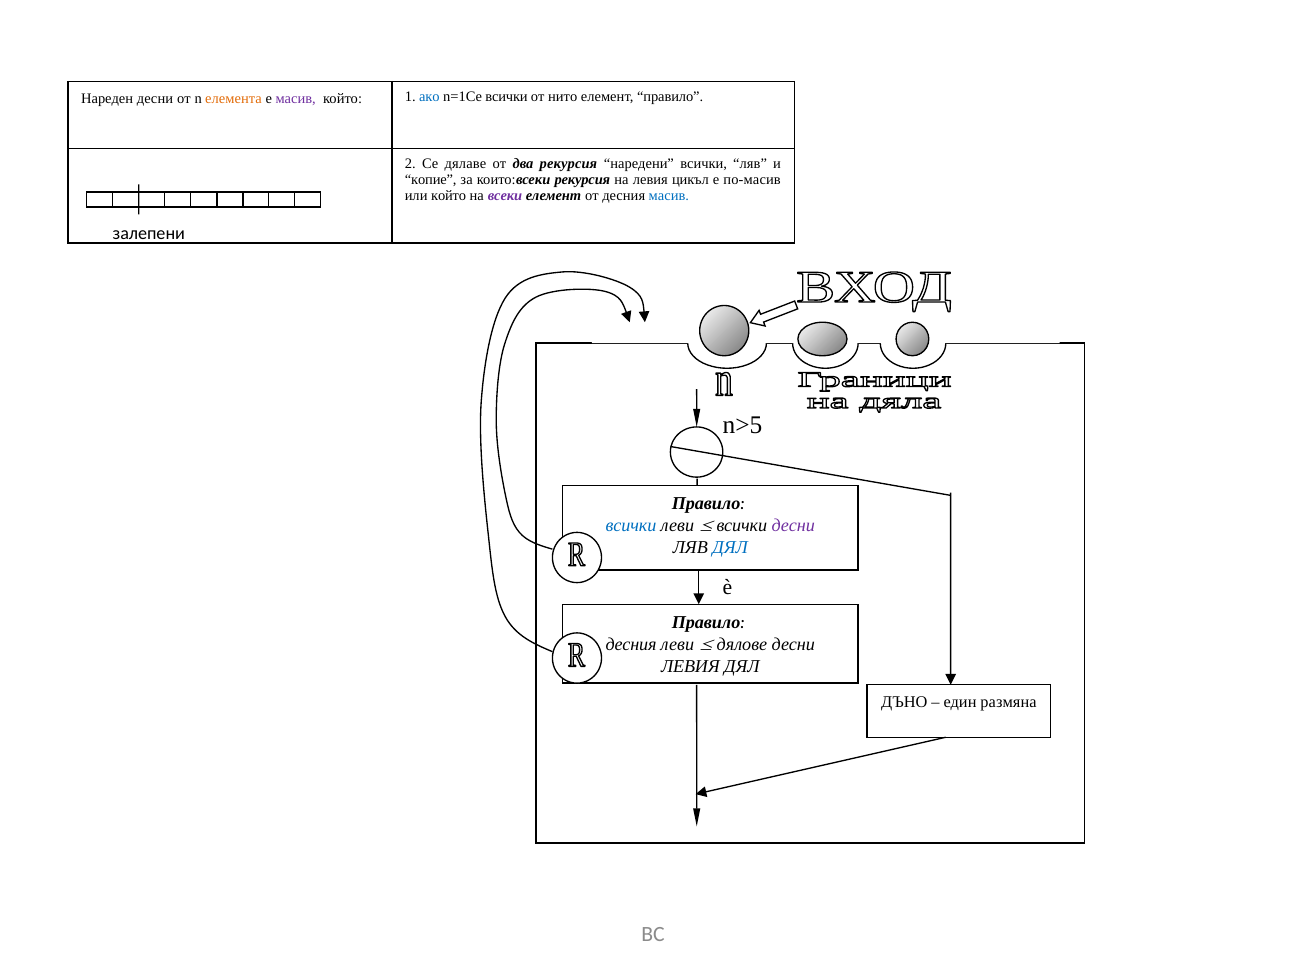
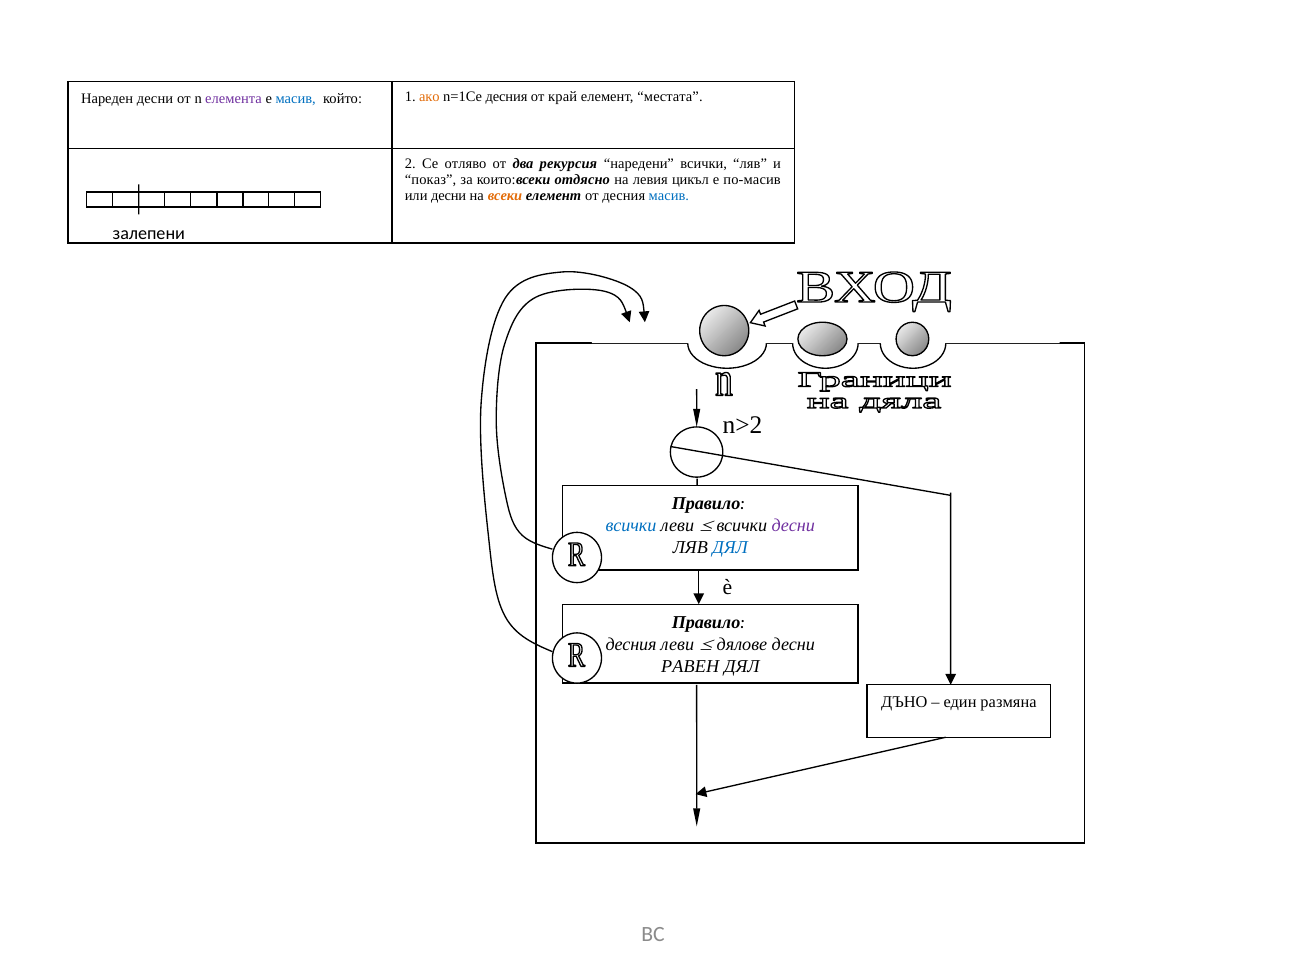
елемента colour: orange -> purple (233, 99)
масив colour: purple -> blue (296, 99)
ако colour: blue -> orange (429, 96)
n=1Се всички: всички -> десния (507, 96)
нито: нито -> край (563, 96)
елемент правило: правило -> местата (670, 96)
дялаве: дялаве -> отляво (466, 164)
копие: копие -> показ (431, 180)
които:всеки рекурсия: рекурсия -> отдясно (582, 180)
или който: който -> десни (449, 196)
всеки colour: purple -> orange (505, 196)
n>5: n>5 -> n>2 (742, 425)
ЛЕВИЯ: ЛЕВИЯ -> РАВЕН (690, 667)
